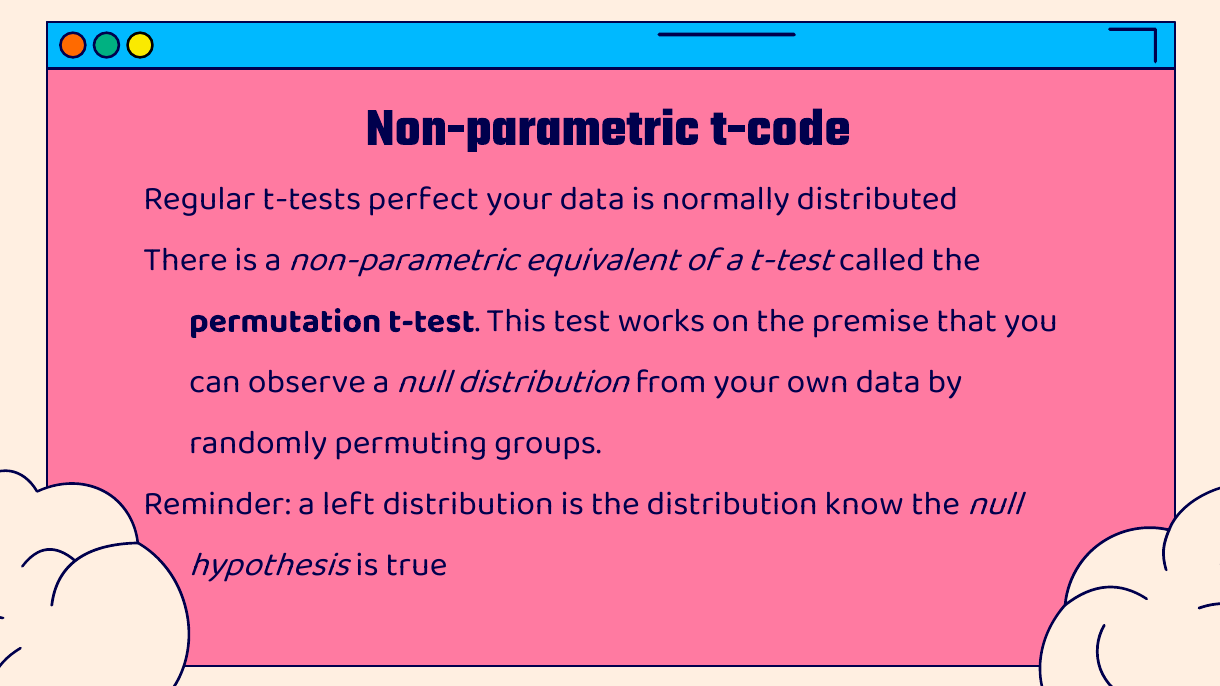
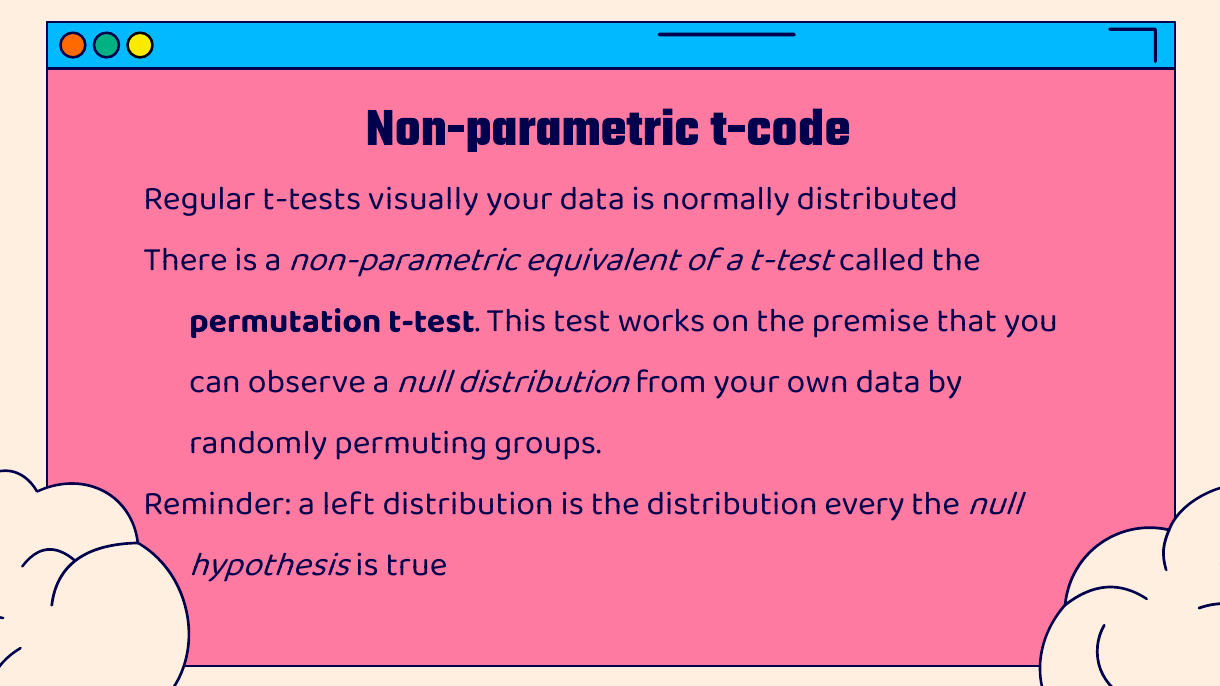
perfect: perfect -> visually (424, 199)
know: know -> every (865, 504)
